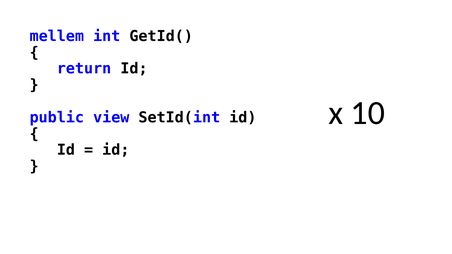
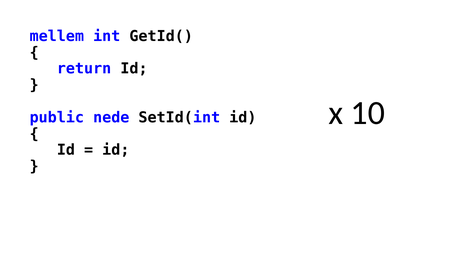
view: view -> nede (111, 118)
